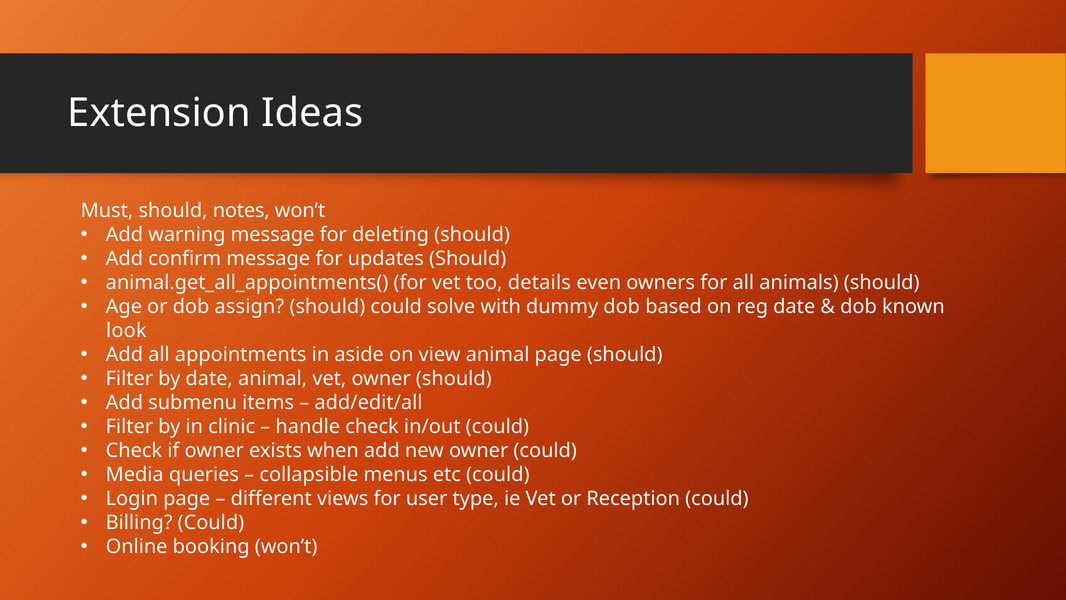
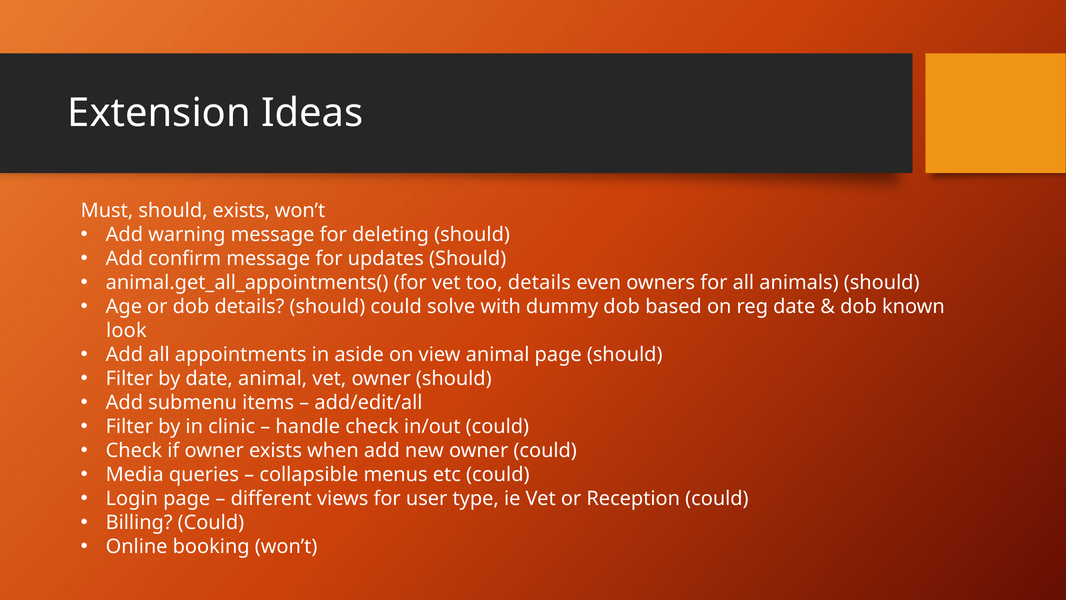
should notes: notes -> exists (241, 211)
dob assign: assign -> details (249, 307)
